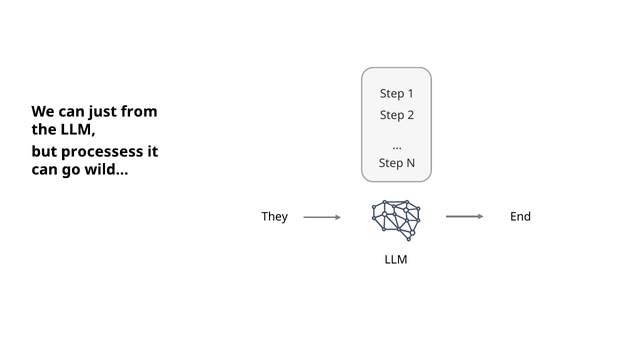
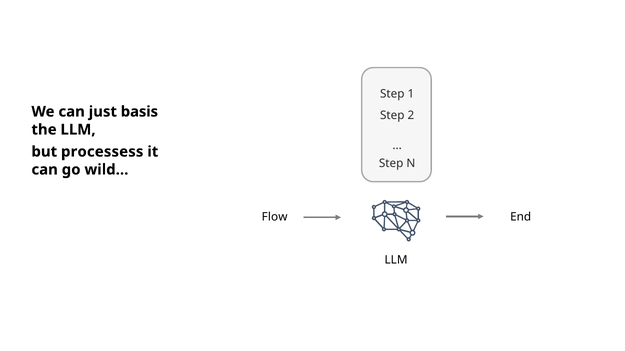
from: from -> basis (139, 112)
They: They -> Flow (275, 217)
